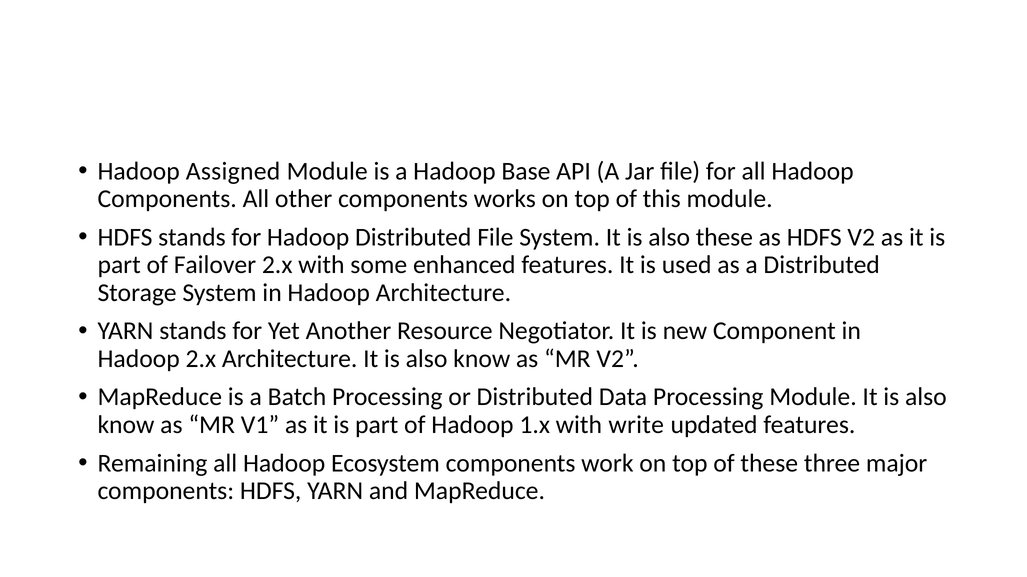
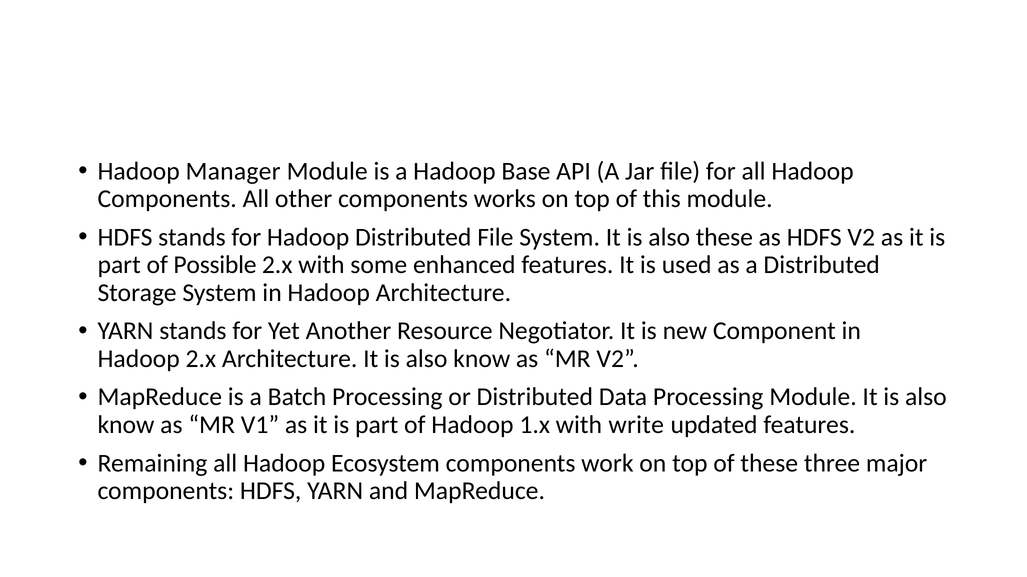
Assigned: Assigned -> Manager (233, 171)
Failover: Failover -> Possible (215, 265)
